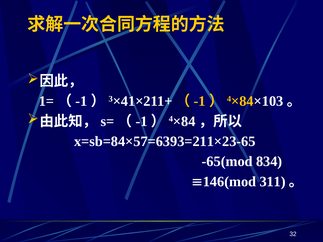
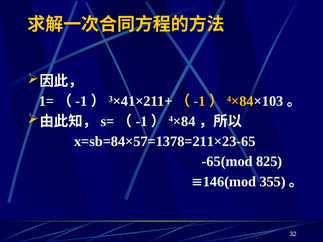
x=sb=84×57=6393=211×23-65: x=sb=84×57=6393=211×23-65 -> x=sb=84×57=1378=211×23-65 (165, 142)
834: 834 -> 825 (269, 162)
311: 311 -> 355 (273, 182)
